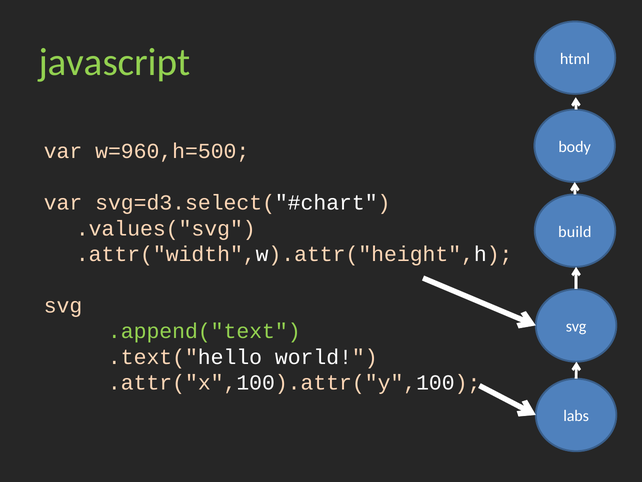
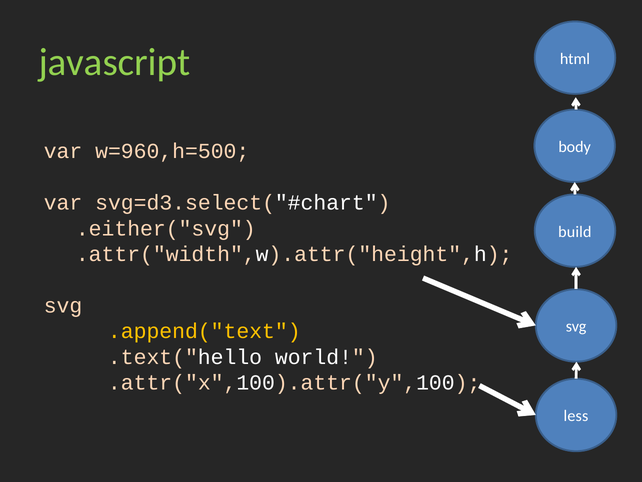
.values("svg: .values("svg -> .either("svg (166, 228)
.append("text colour: light green -> yellow (204, 331)
labs: labs -> less (576, 416)
